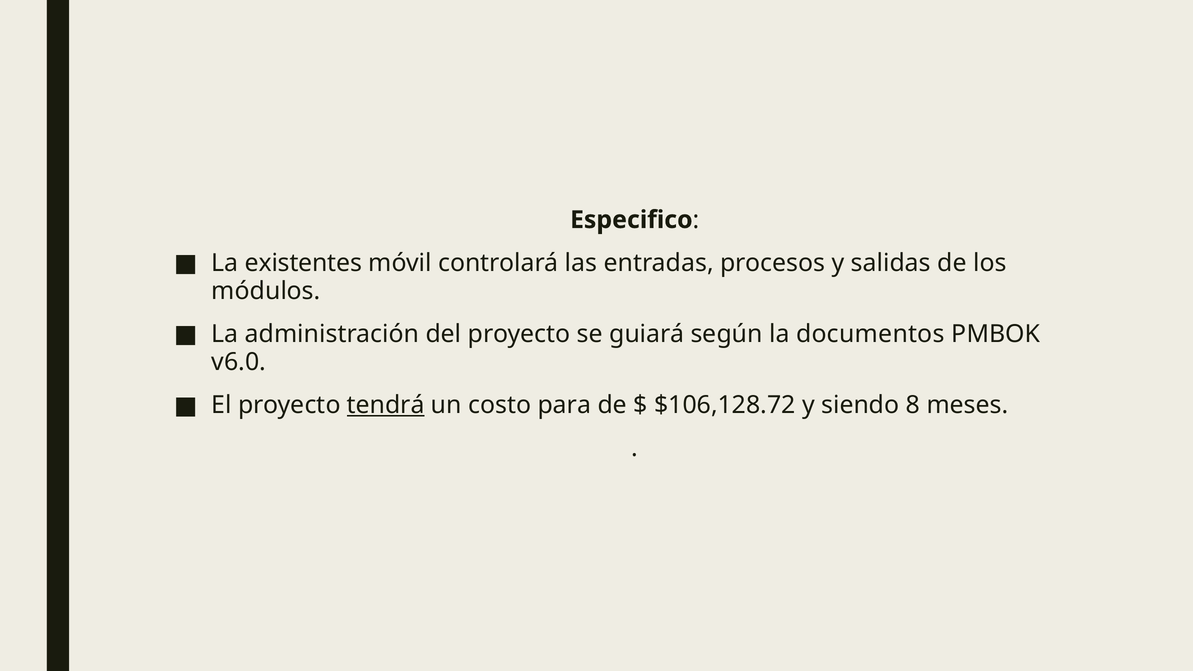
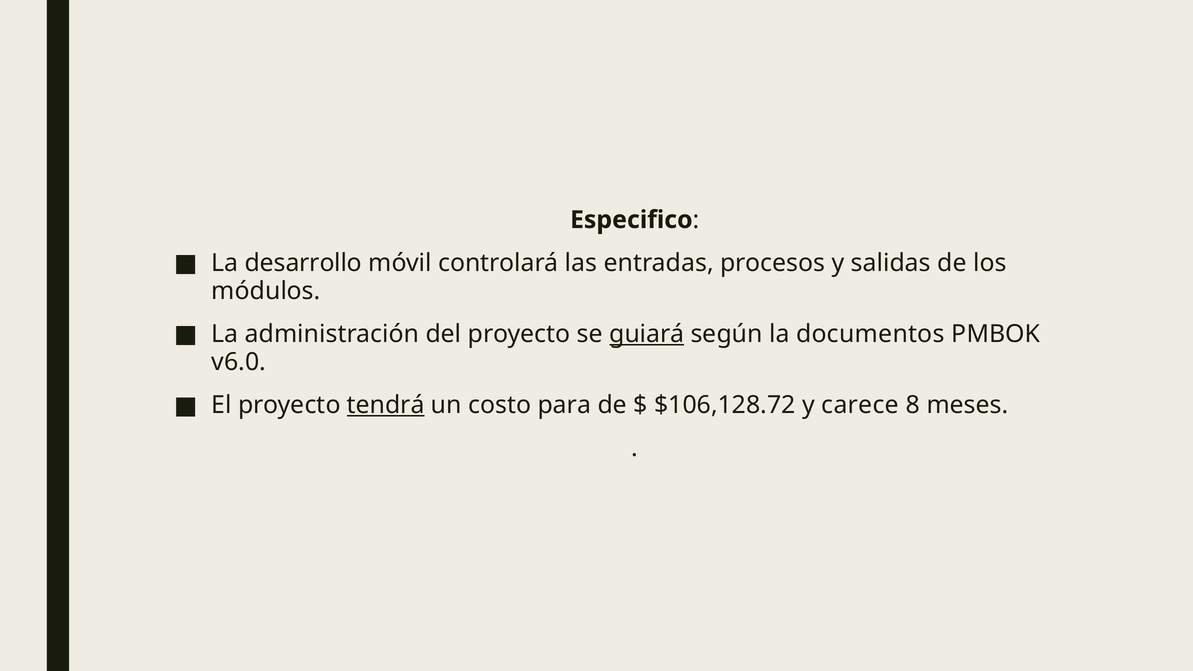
existentes: existentes -> desarrollo (303, 263)
guiará underline: none -> present (647, 334)
siendo: siendo -> carece (860, 405)
